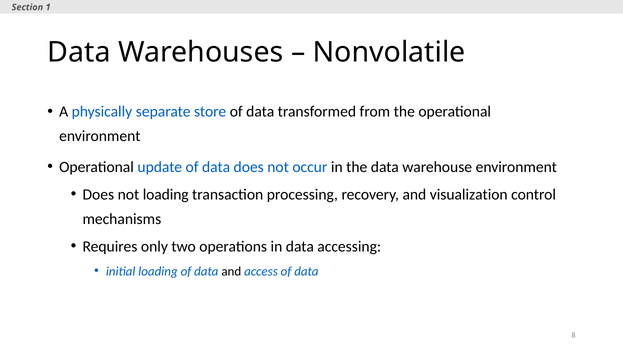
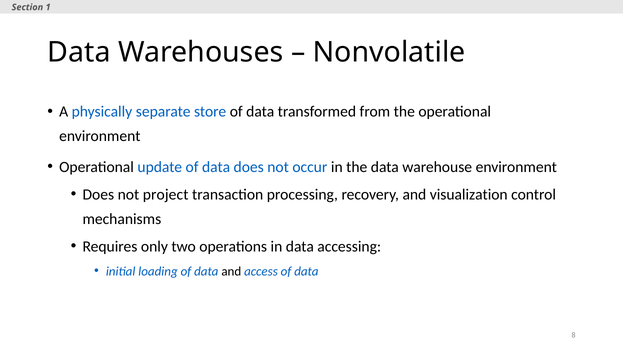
not loading: loading -> project (166, 194)
